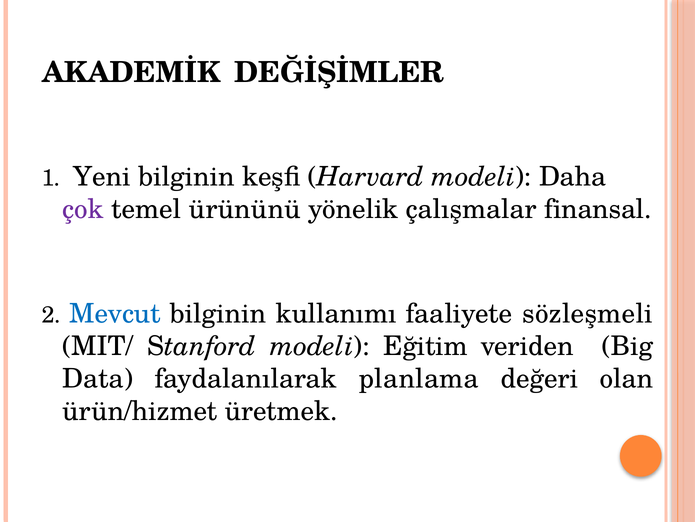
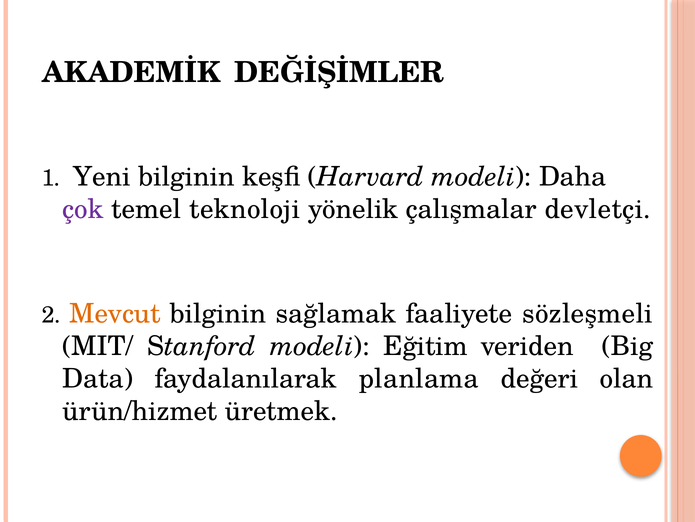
ürününü: ürününü -> teknoloji (245, 209)
finansal: finansal -> devletçi (598, 209)
Mevcut colour: blue -> orange (115, 314)
kullanımı: kullanımı -> sağlamak (336, 314)
